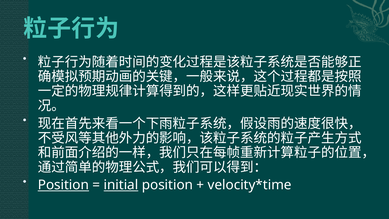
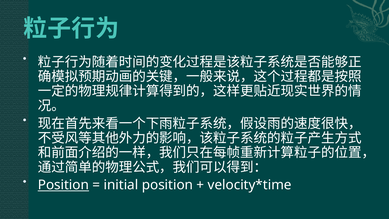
initial underline: present -> none (121, 185)
